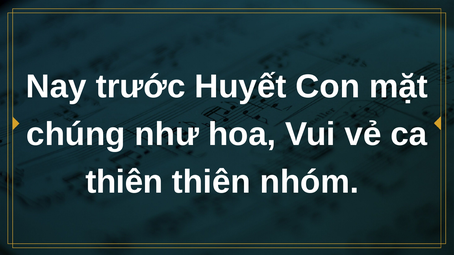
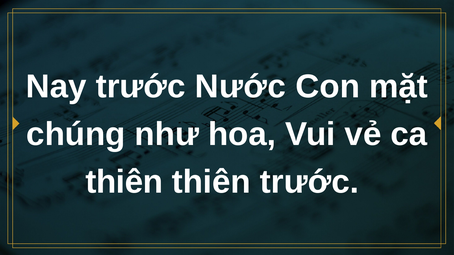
Huyết: Huyết -> Nước (240, 87)
thiên nhóm: nhóm -> trước (309, 182)
